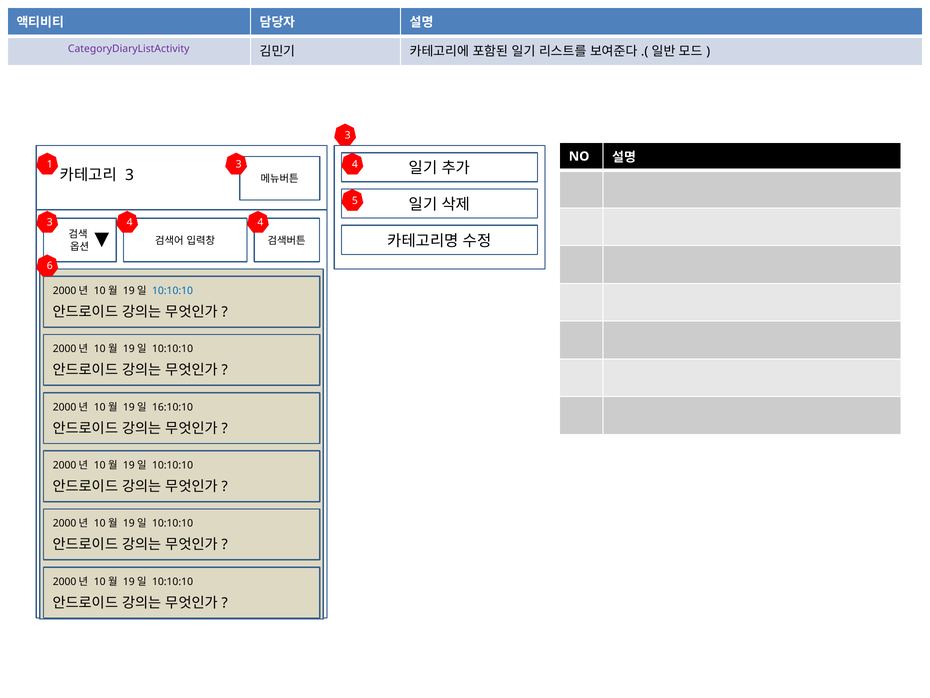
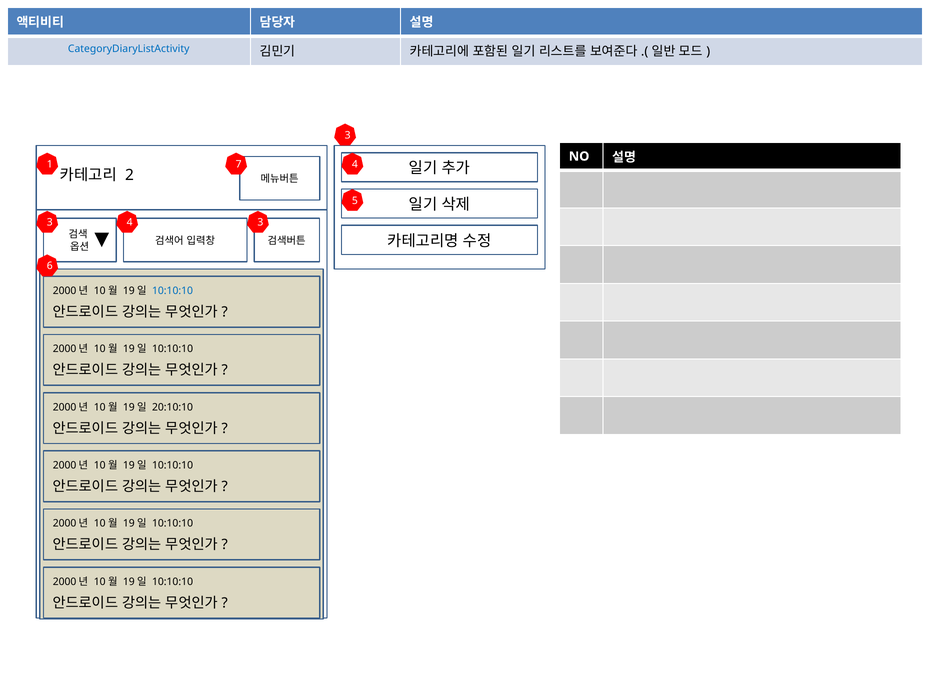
CategoryDiaryListActivity colour: purple -> blue (129, 49)
1 3: 3 -> 7 (239, 164)
3: 3 -> 2 (129, 175)
4 4: 4 -> 3 (260, 222)
16:10:10: 16:10:10 -> 20:10:10 (173, 407)
